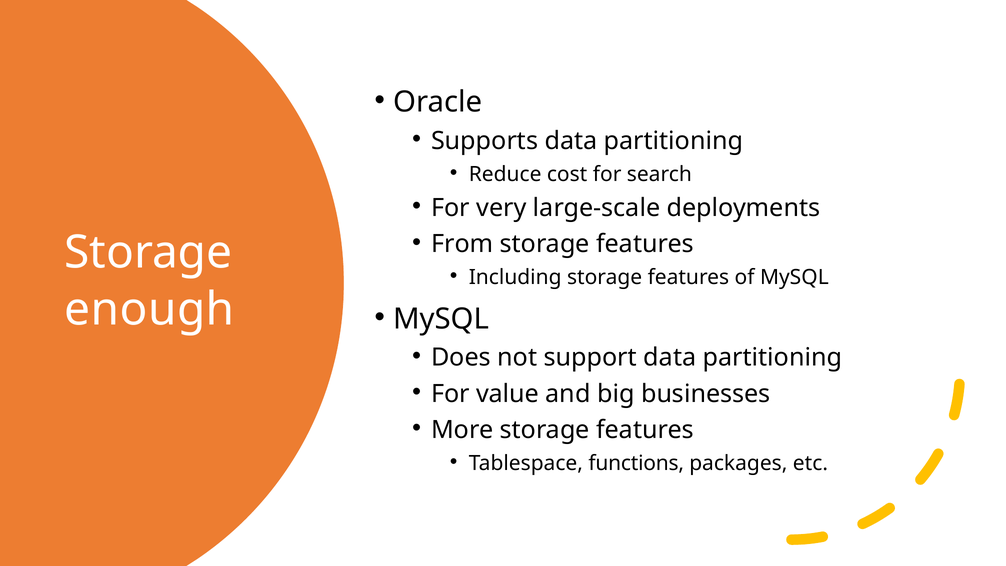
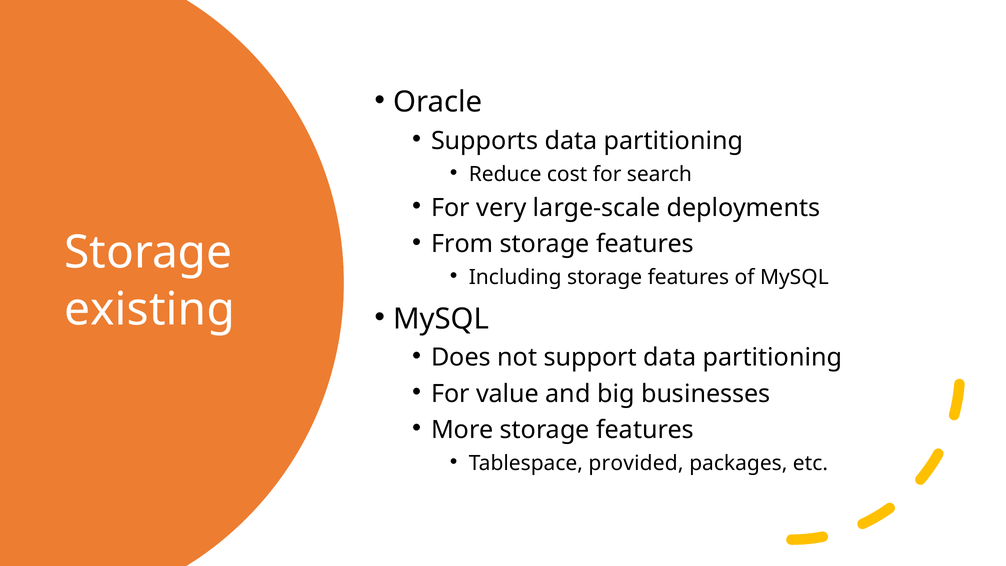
enough: enough -> existing (150, 309)
functions: functions -> provided (636, 463)
